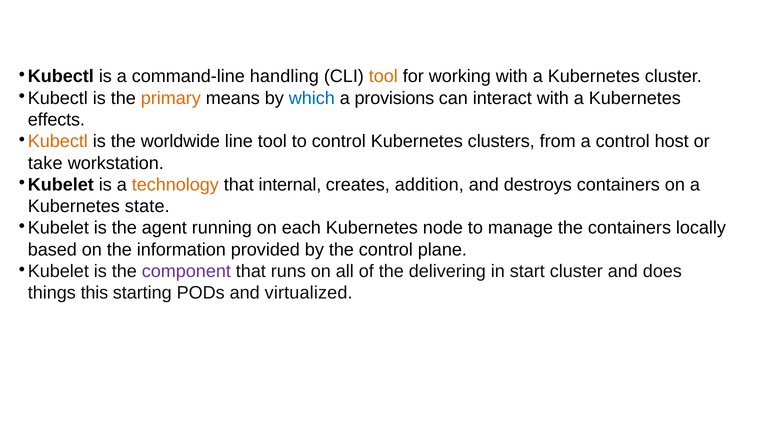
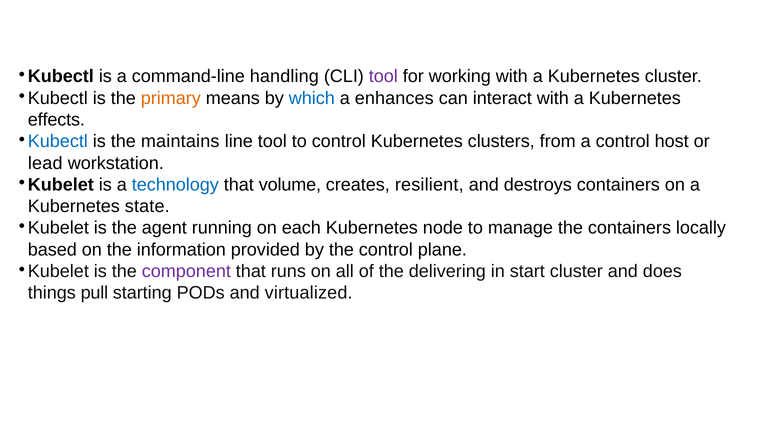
tool colour: orange -> purple (383, 76)
provisions: provisions -> enhances (394, 98)
Kubectl colour: orange -> blue (58, 141)
worldwide: worldwide -> maintains (180, 141)
take: take -> lead (45, 163)
technology colour: orange -> blue (175, 185)
internal: internal -> volume (290, 185)
addition: addition -> resilient (429, 185)
this: this -> pull (94, 293)
